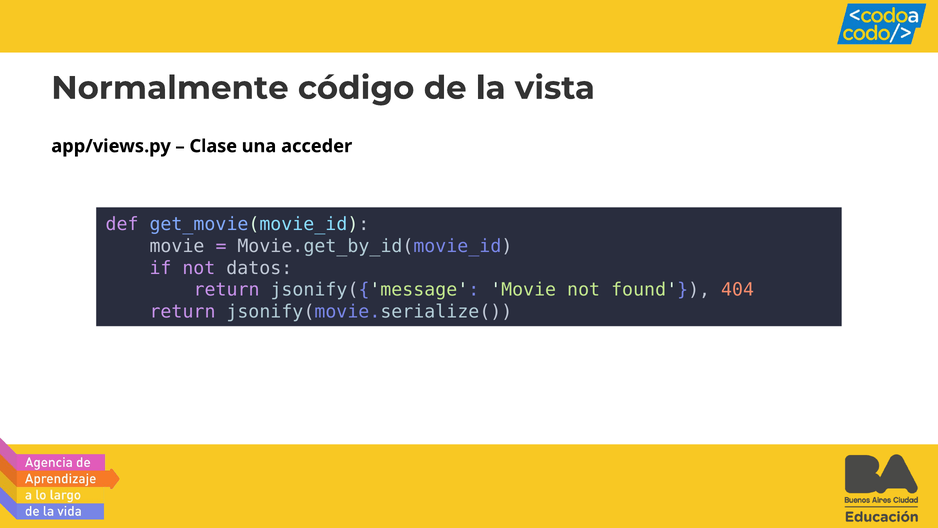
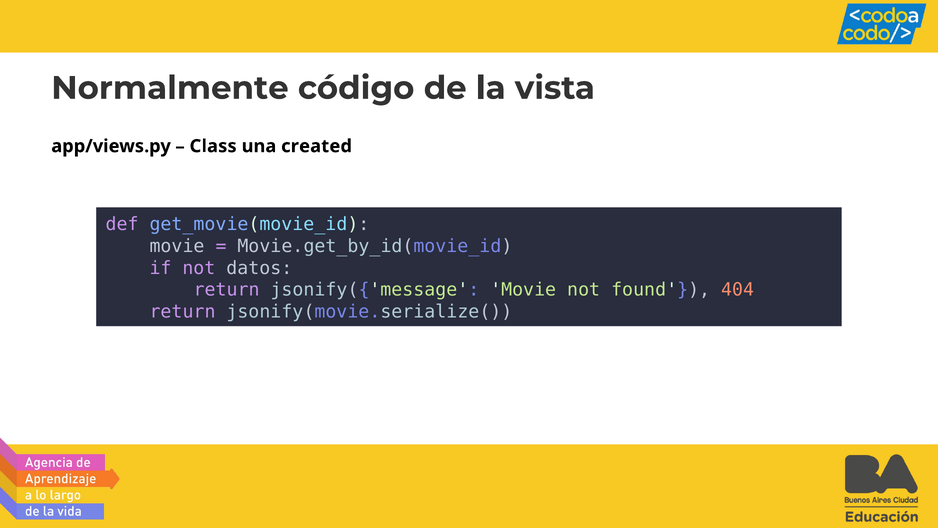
Clase: Clase -> Class (213, 146)
acceder: acceder -> created (317, 146)
